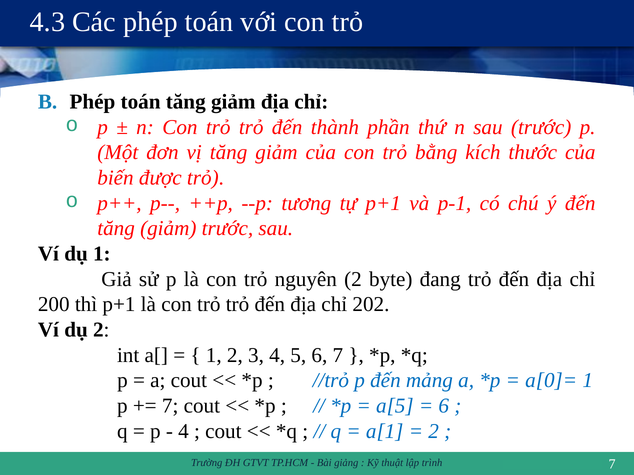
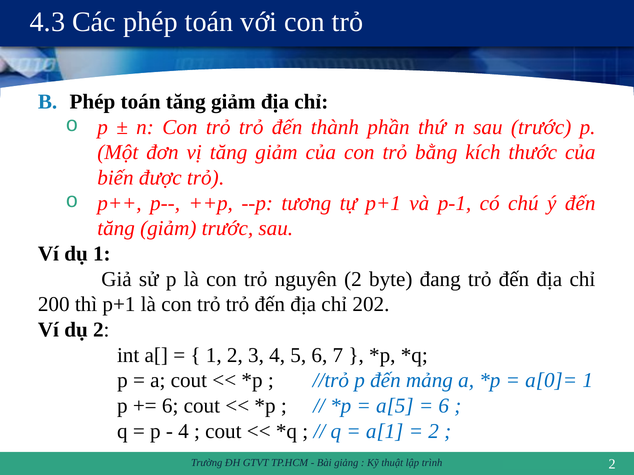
7: 7 -> 6 (170, 406)
trình 7: 7 -> 2 (612, 465)
